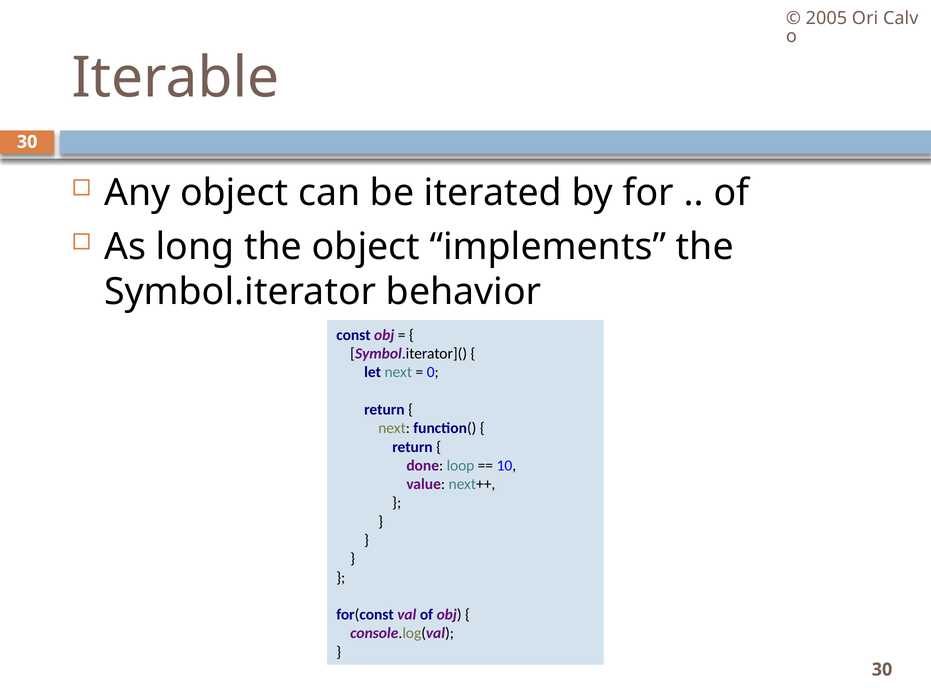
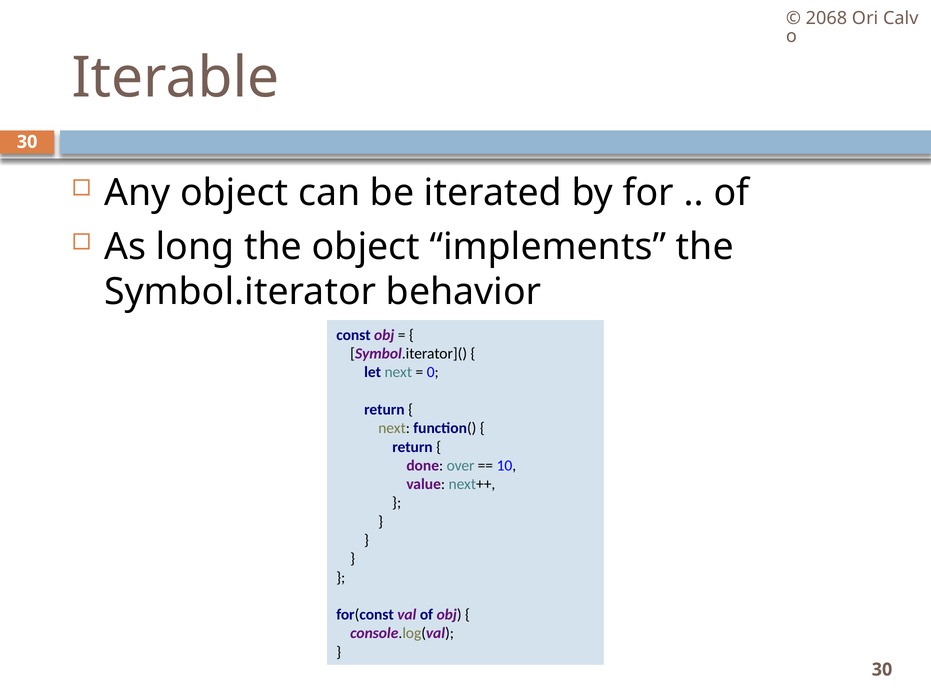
2005: 2005 -> 2068 (826, 18)
loop: loop -> over (461, 465)
